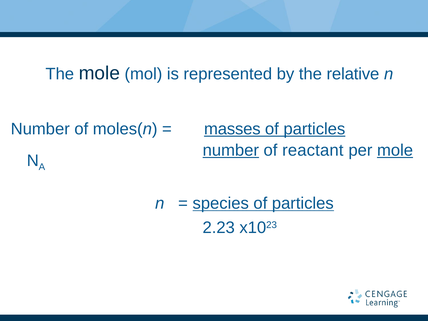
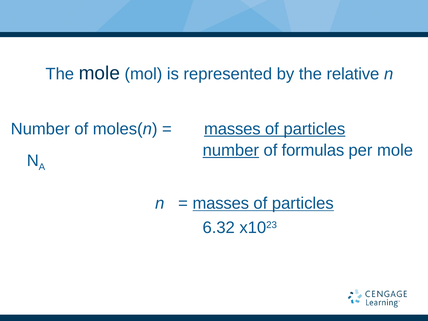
reactant: reactant -> formulas (313, 150)
mole underline: present -> none (395, 150)
species: species -> masses (221, 203)
2.23: 2.23 -> 6.32 (219, 228)
